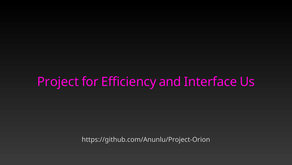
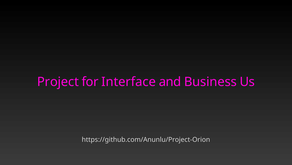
Efficiency: Efficiency -> Interface (129, 82)
Interface: Interface -> Business (210, 82)
